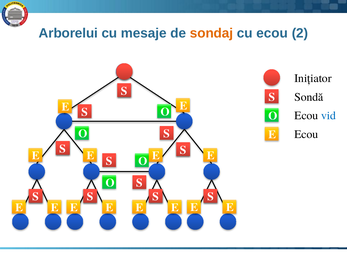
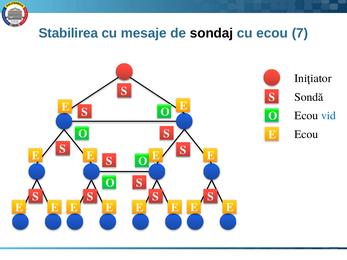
Arborelui: Arborelui -> Stabilirea (68, 33)
sondaj colour: orange -> black (212, 33)
2: 2 -> 7 (300, 33)
